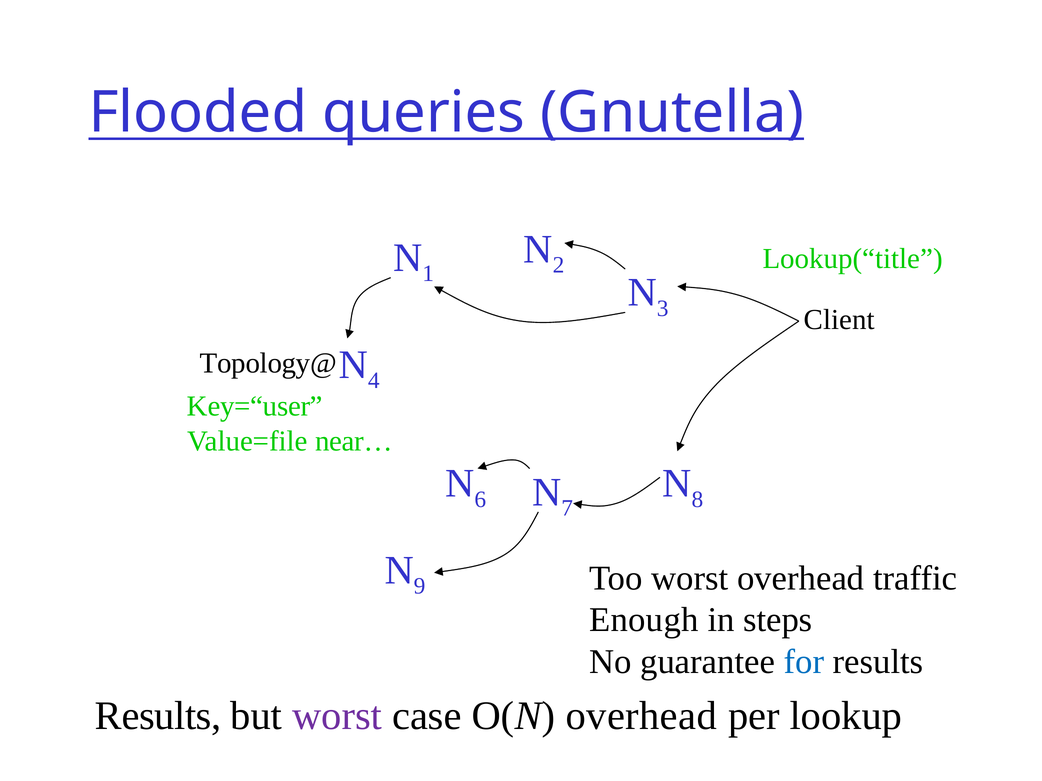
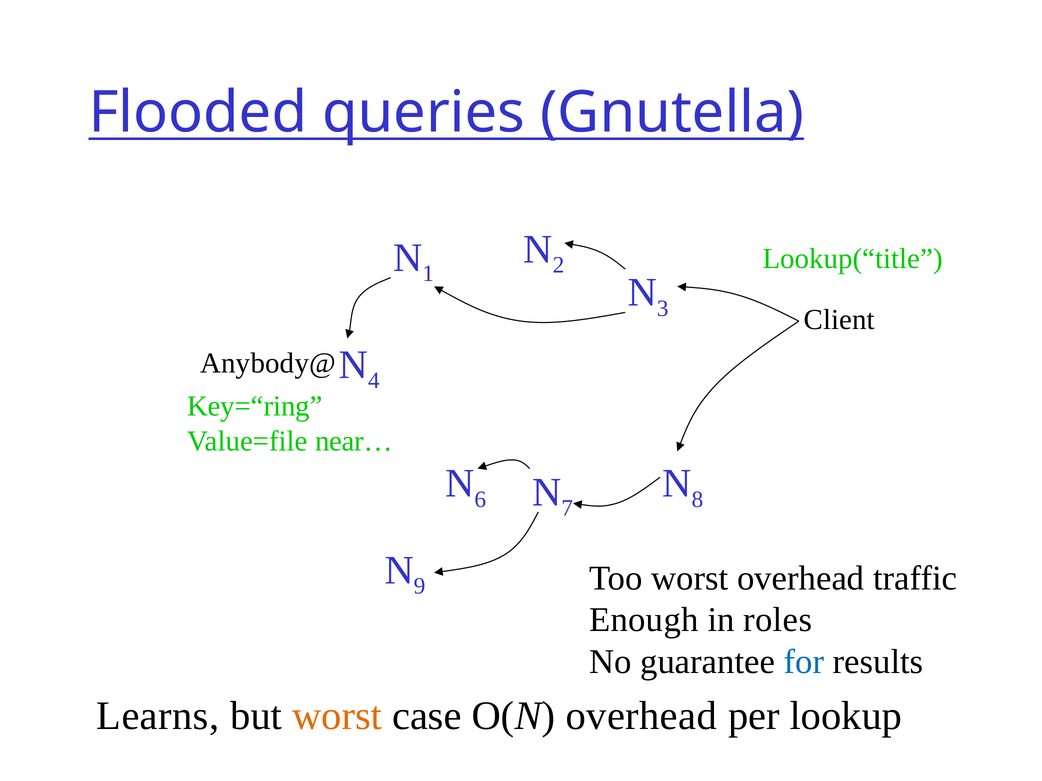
Topology@: Topology@ -> Anybody@ (268, 363)
Key=“user: Key=“user -> Key=“ring (255, 407)
steps: steps -> roles (778, 620)
Results: Results -> Learns (158, 717)
worst colour: purple -> orange (337, 717)
